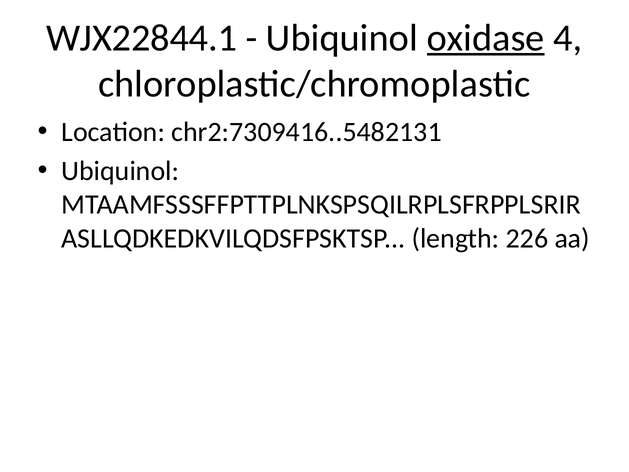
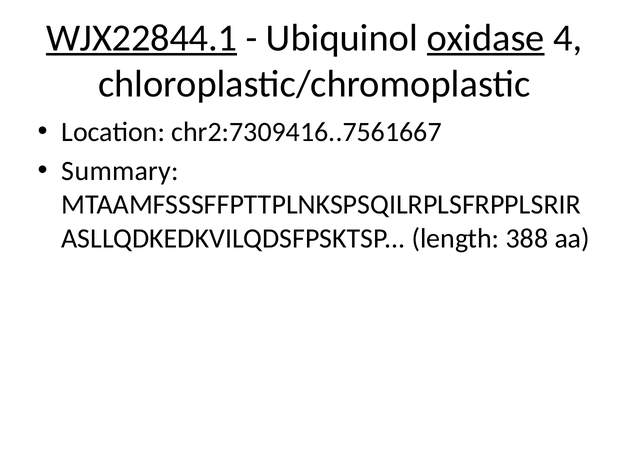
WJX22844.1 underline: none -> present (142, 38)
chr2:7309416..5482131: chr2:7309416..5482131 -> chr2:7309416..7561667 (307, 132)
Ubiquinol: Ubiquinol -> Summary (120, 171)
226: 226 -> 388 (527, 238)
